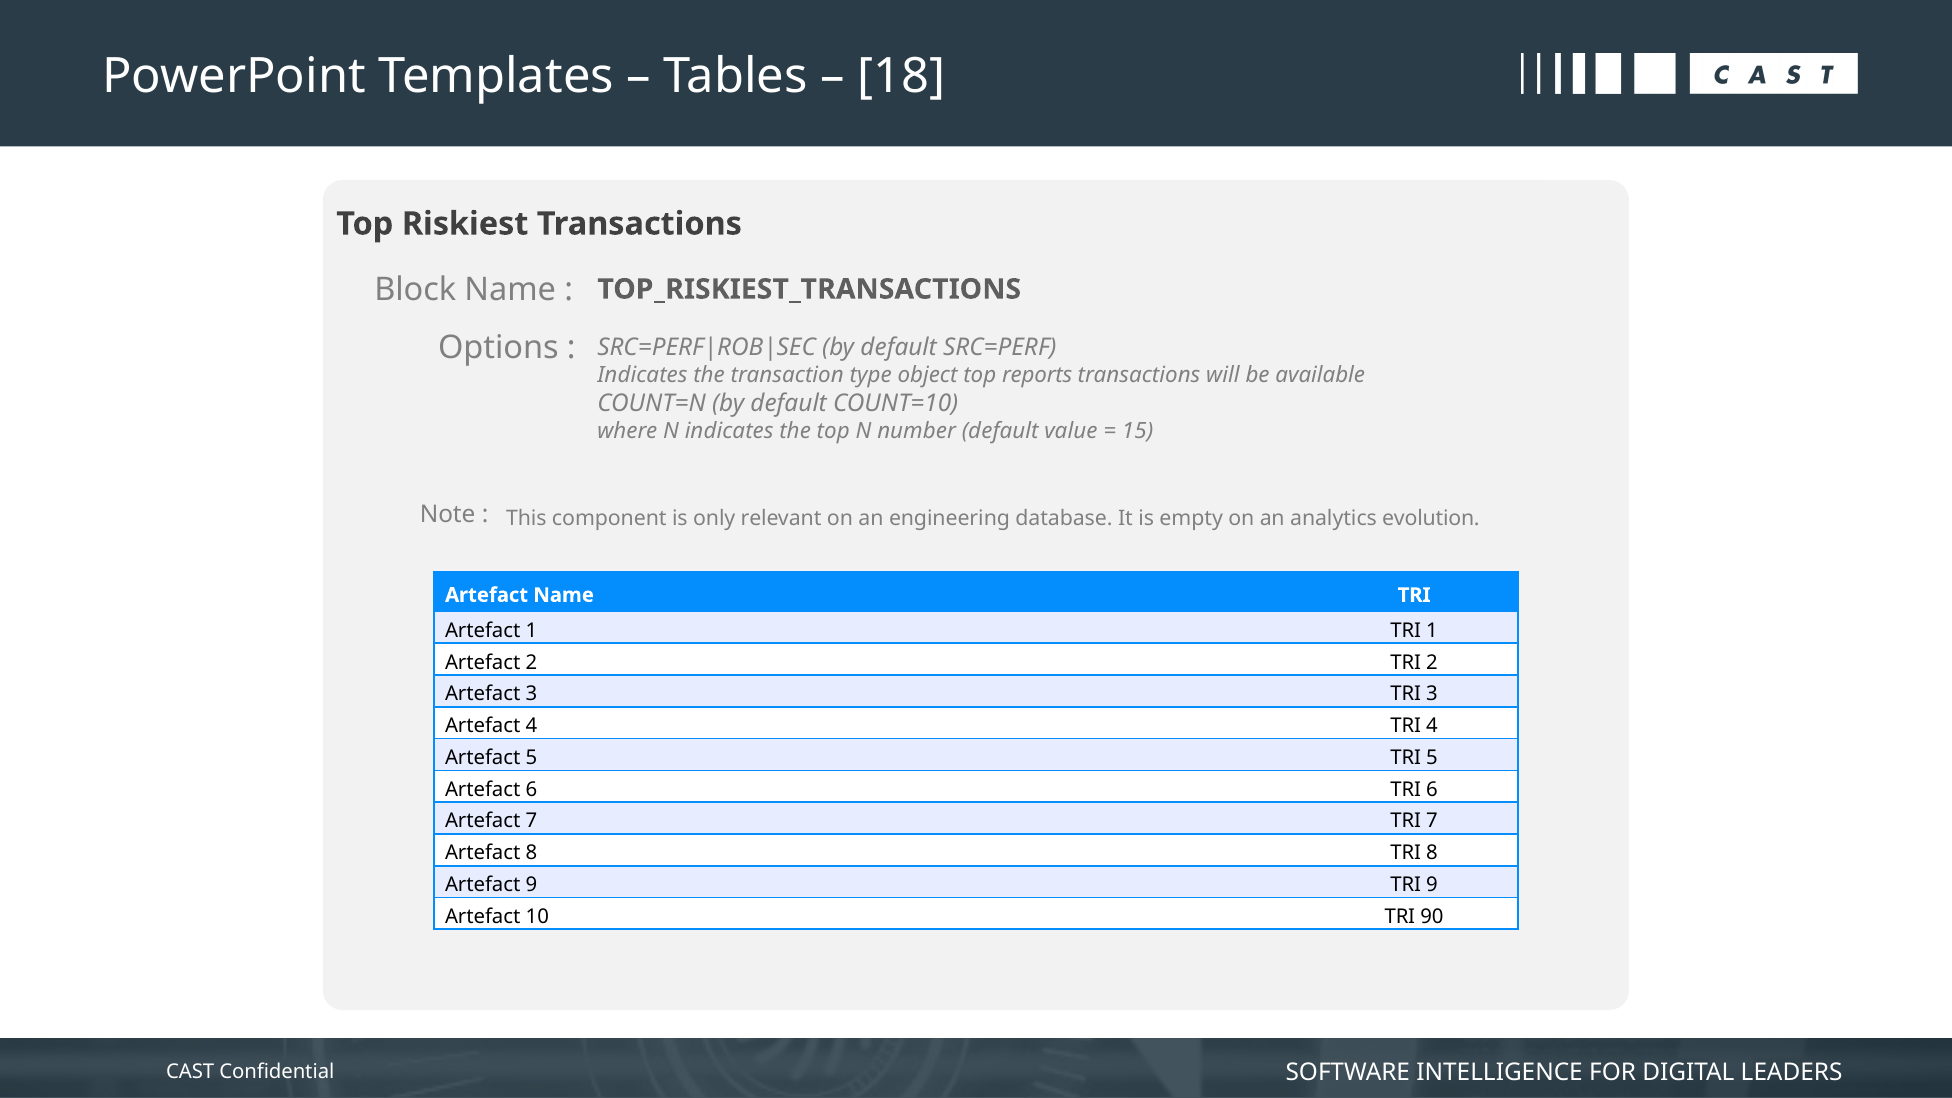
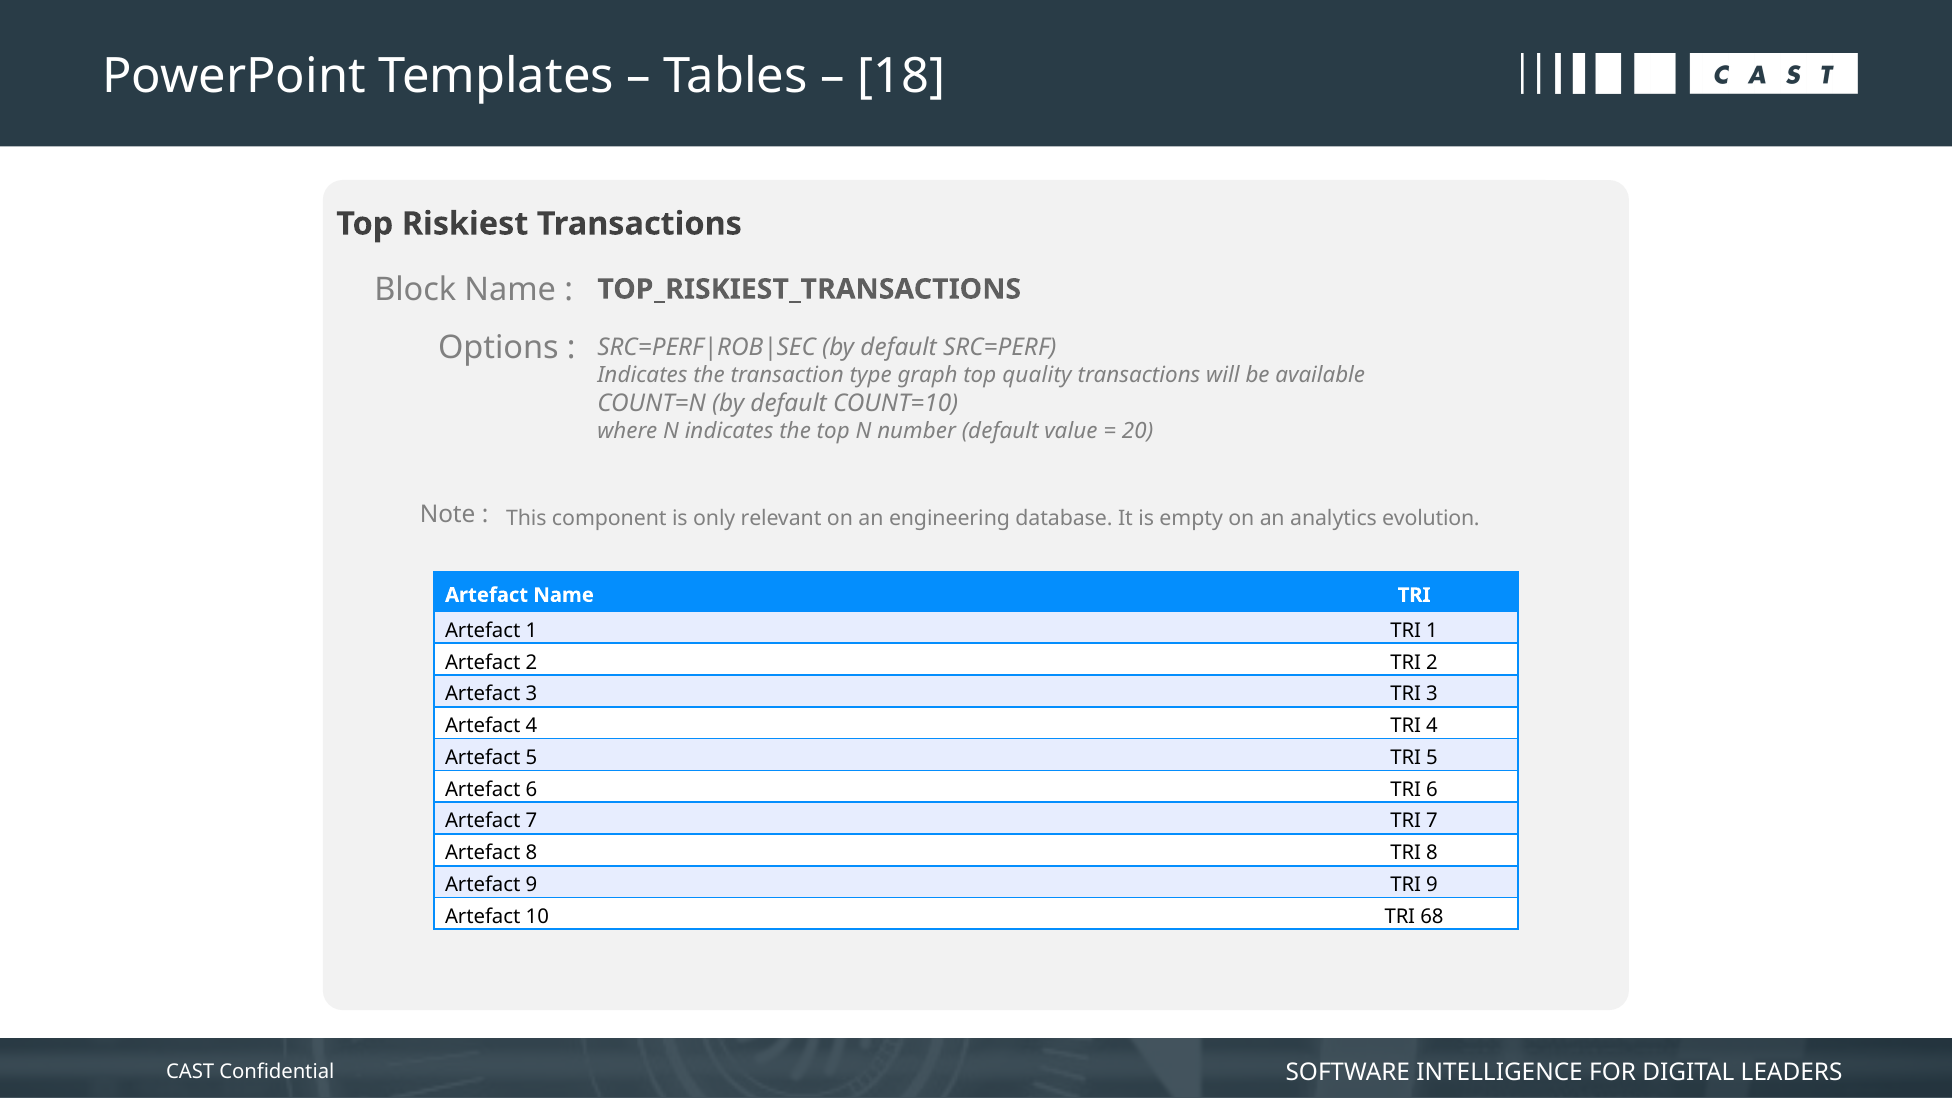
object: object -> graph (928, 375)
reports: reports -> quality (1037, 375)
15: 15 -> 20 (1138, 431)
90: 90 -> 68 (1432, 917)
